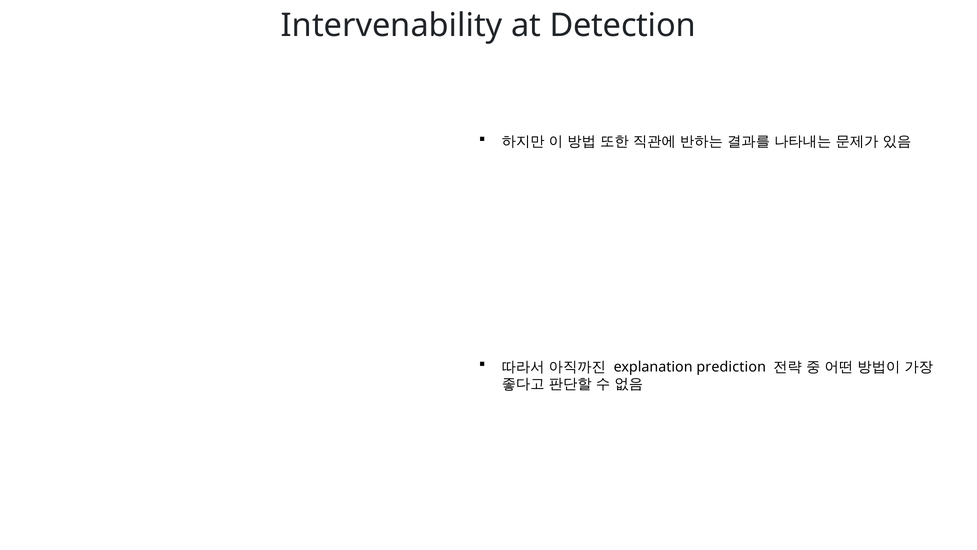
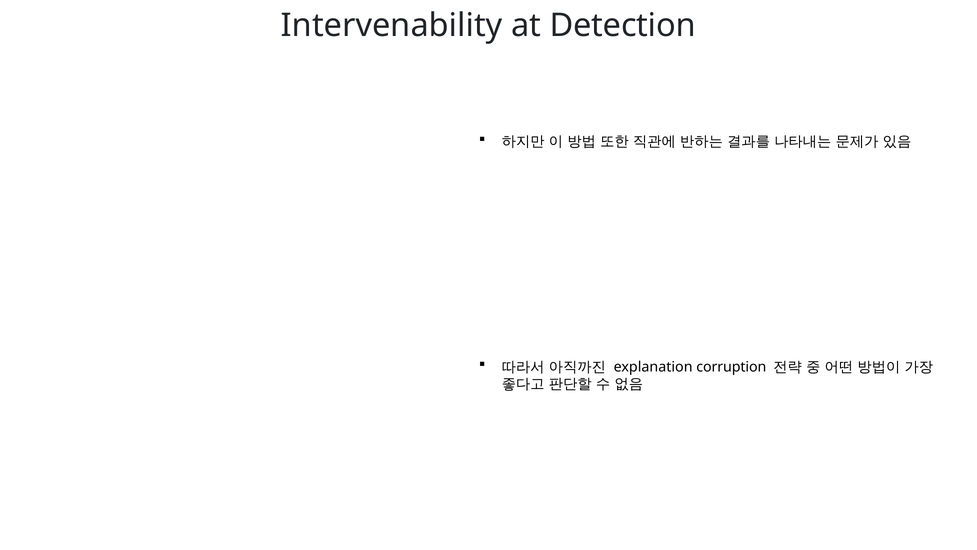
prediction: prediction -> corruption (731, 367)
